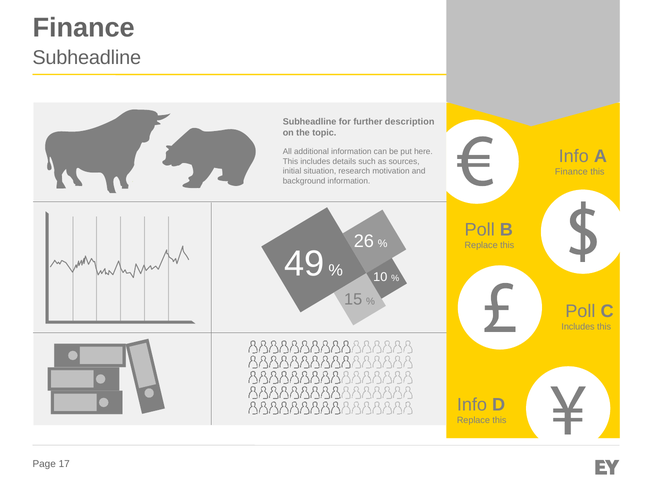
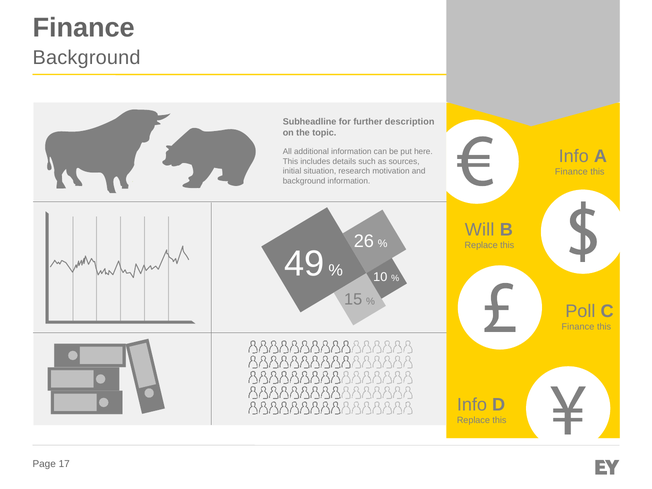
Subheadline: Subheadline -> Background (87, 58)
Poll: Poll -> Will (480, 230)
Includes: Includes -> Finance (578, 327)
